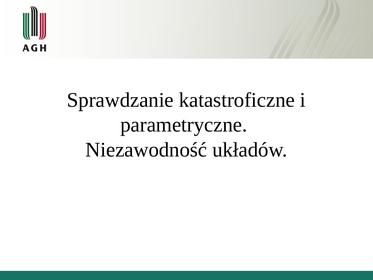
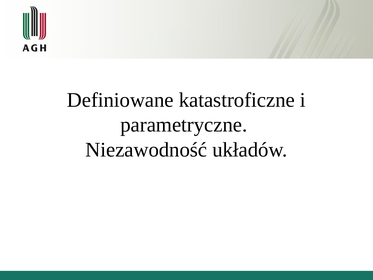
Sprawdzanie: Sprawdzanie -> Definiowane (120, 100)
